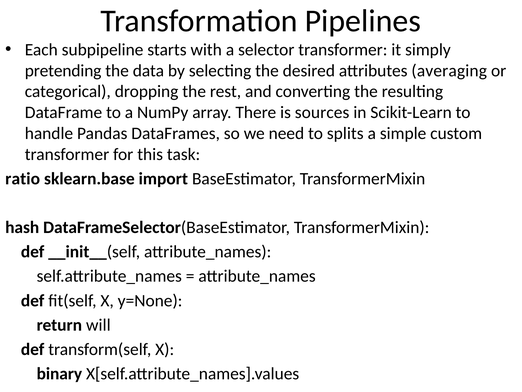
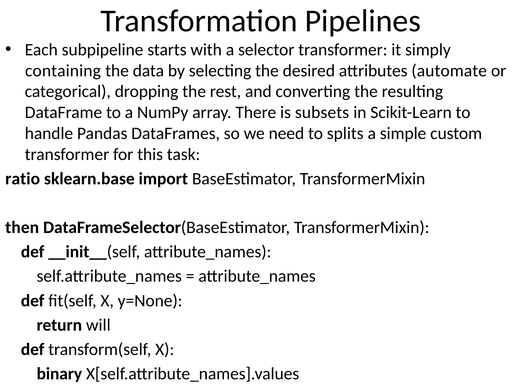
pretending: pretending -> containing (63, 71)
averaging: averaging -> automate (449, 71)
sources: sources -> subsets (322, 112)
hash: hash -> then (22, 227)
